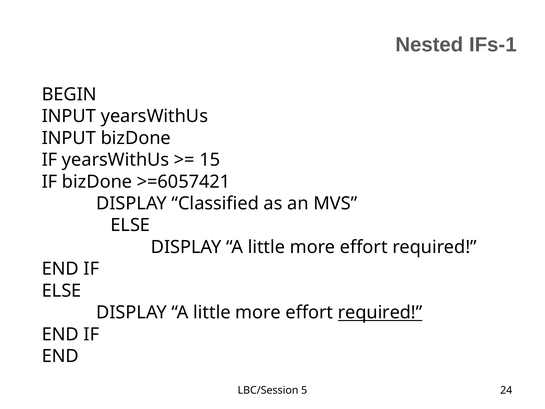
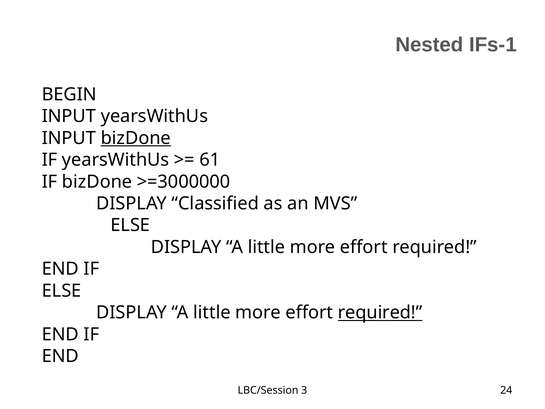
bizDone underline: none -> present (136, 138)
15: 15 -> 61 (210, 160)
>=6057421: >=6057421 -> >=3000000 (184, 182)
5: 5 -> 3 (304, 390)
